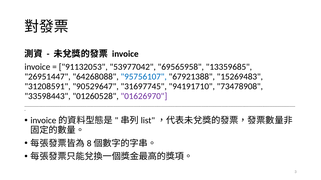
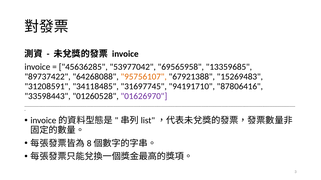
91132053: 91132053 -> 45636285 (83, 67)
26951447: 26951447 -> 89737422 (47, 77)
95756107 colour: blue -> orange (144, 77)
90529647: 90529647 -> 34118485 (96, 87)
73478908: 73478908 -> 87806416 (240, 87)
